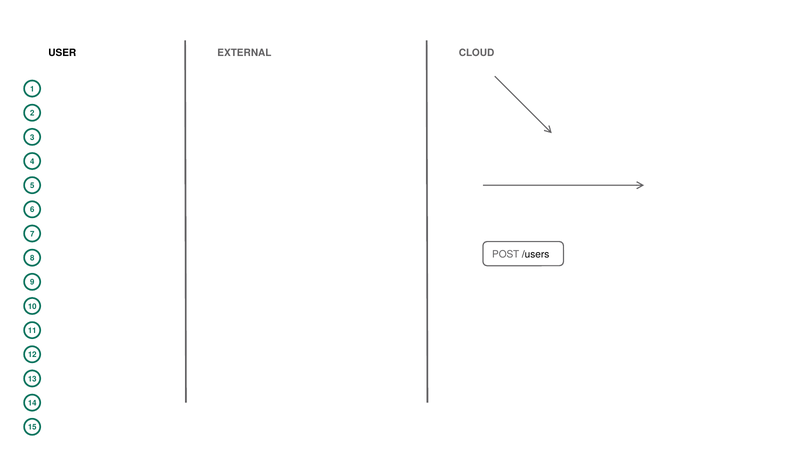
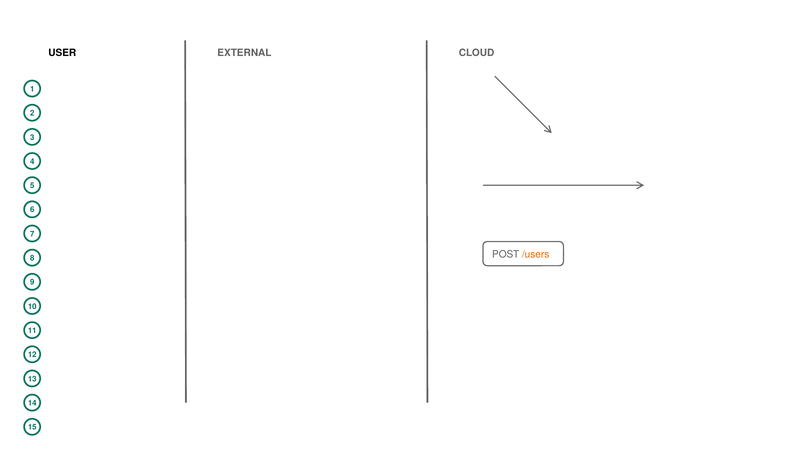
/users colour: black -> orange (536, 254)
